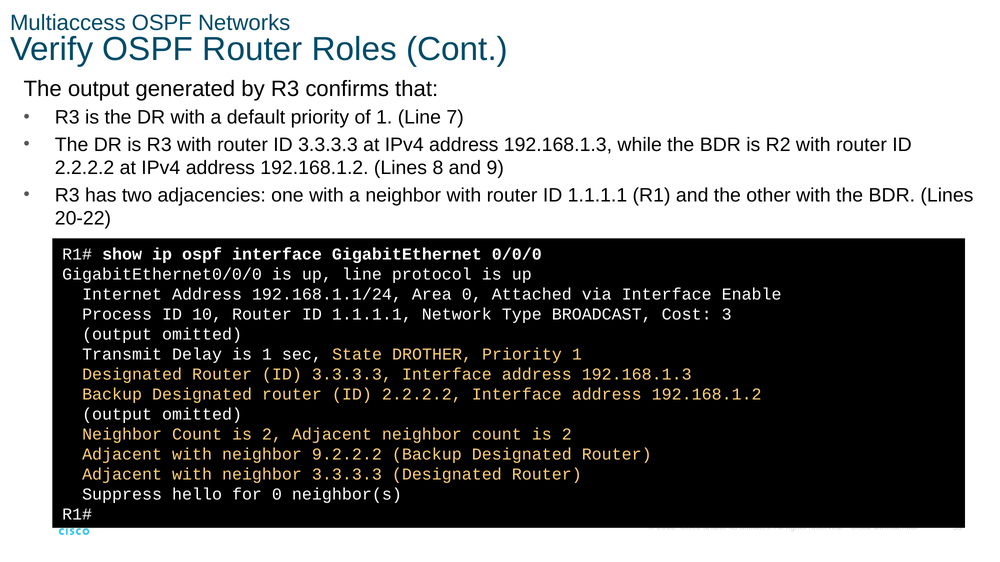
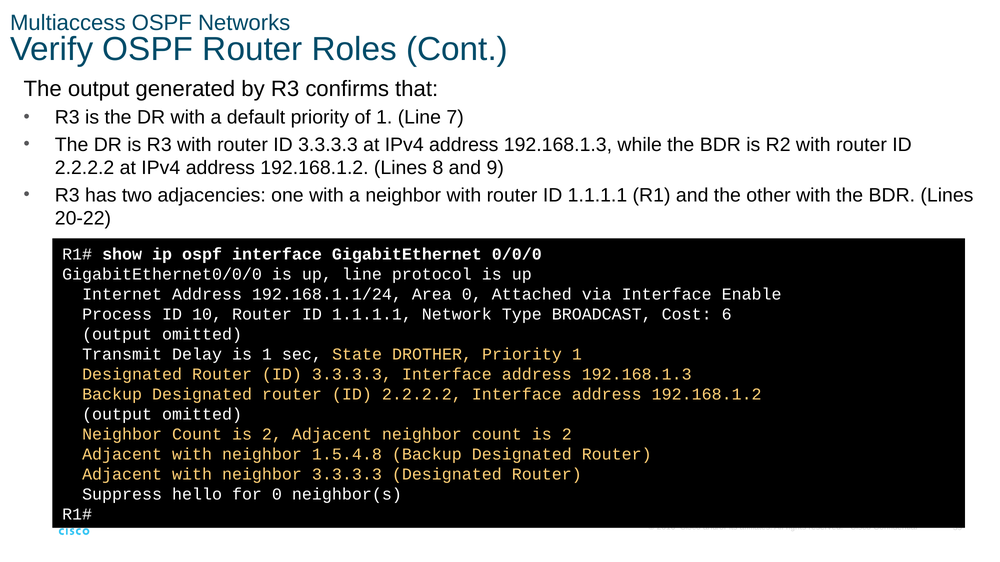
3: 3 -> 6 (727, 315)
9.2.2.2: 9.2.2.2 -> 1.5.4.8 (347, 455)
